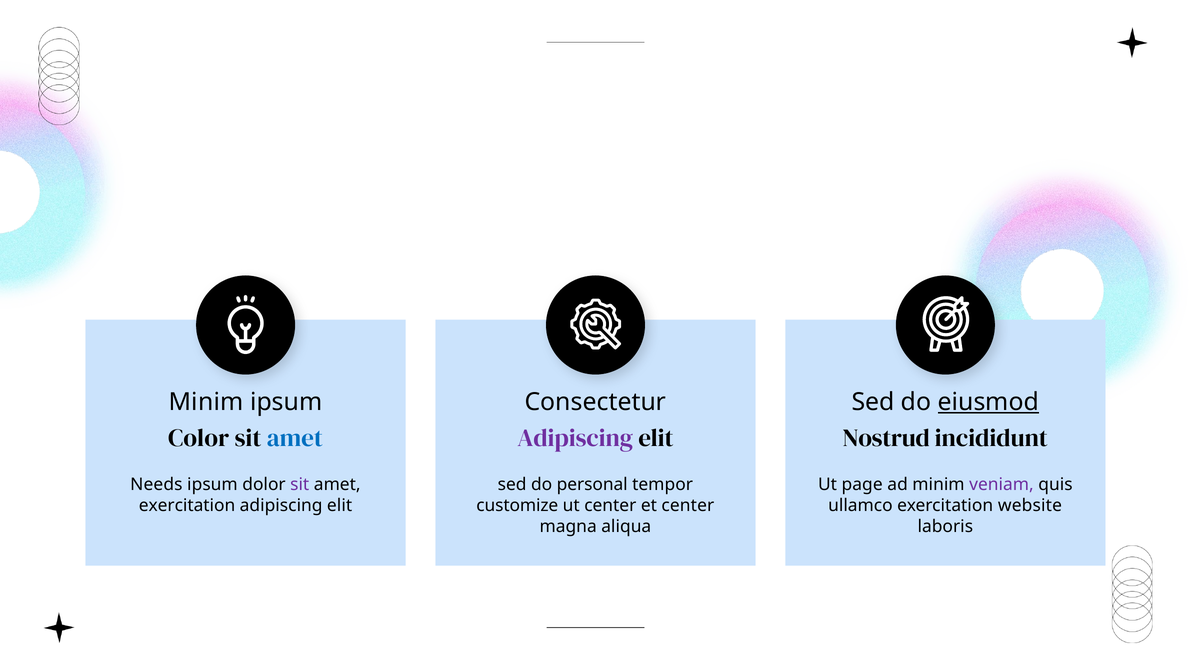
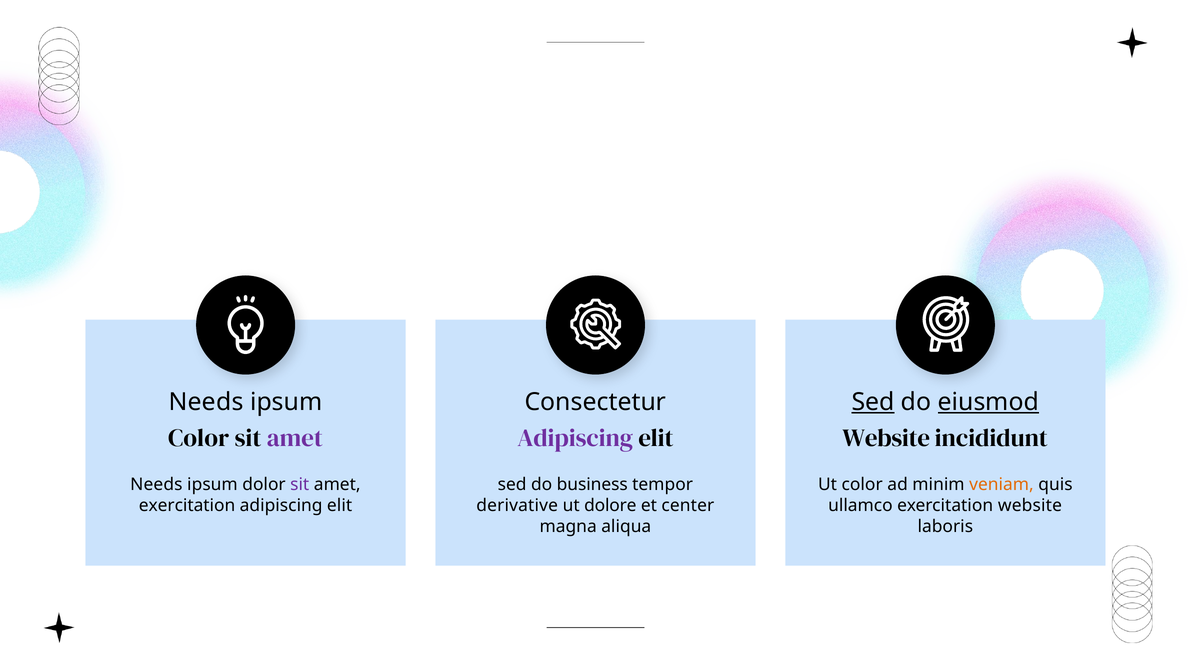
Minim: Minim -> Needs (206, 402)
Sed underline: none -> present (873, 402)
amet colour: blue -> purple (295, 438)
Nostrud: Nostrud -> Website (886, 438)
personal: personal -> business (592, 485)
Ut page: page -> color (862, 485)
veniam colour: purple -> orange (1001, 485)
customize: customize -> derivative (517, 506)
ut center: center -> dolore (610, 506)
